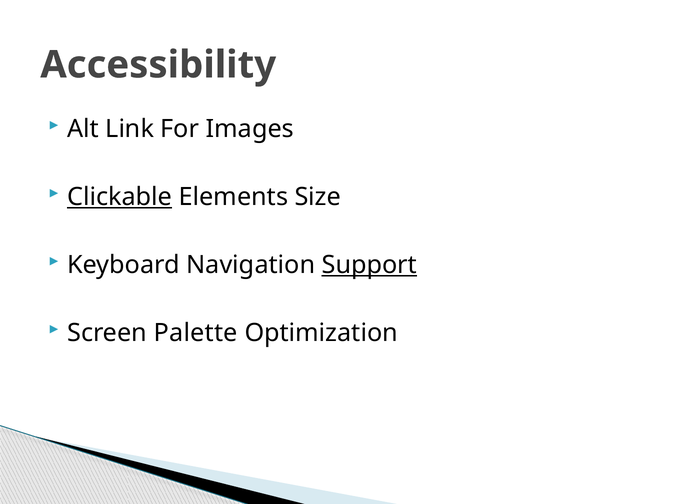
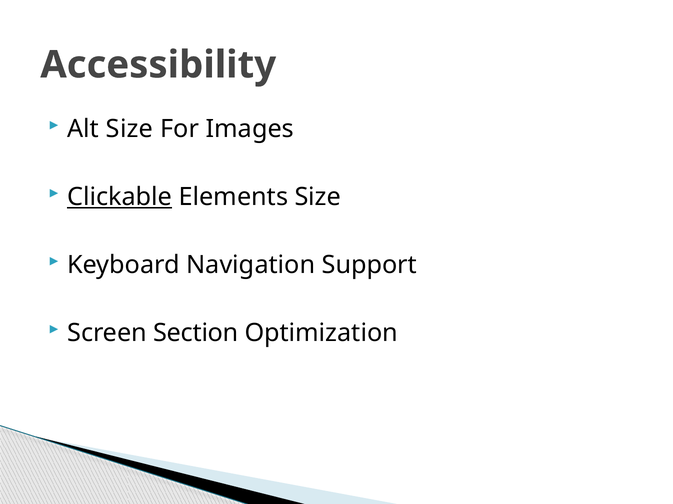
Alt Link: Link -> Size (130, 129)
Support underline: present -> none (369, 265)
Palette: Palette -> Section (196, 334)
